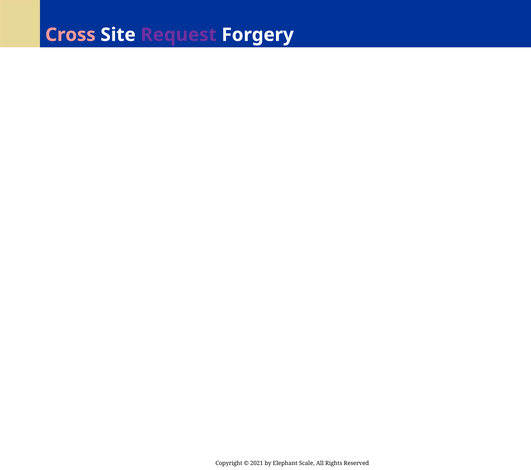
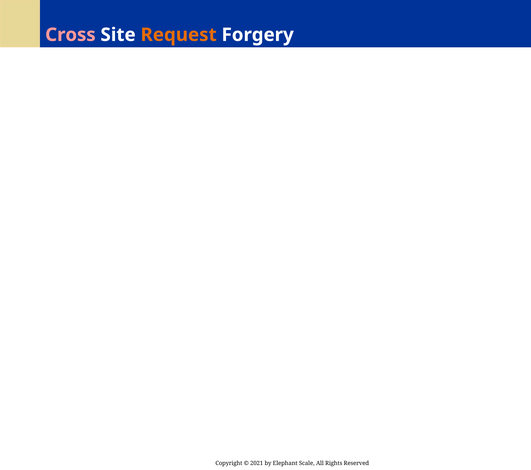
Request colour: purple -> orange (179, 35)
